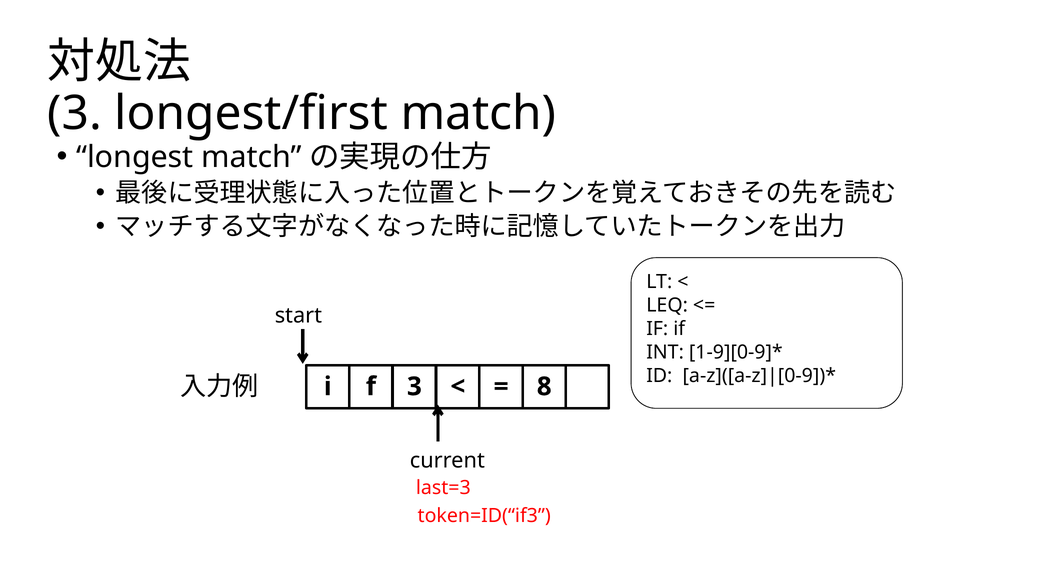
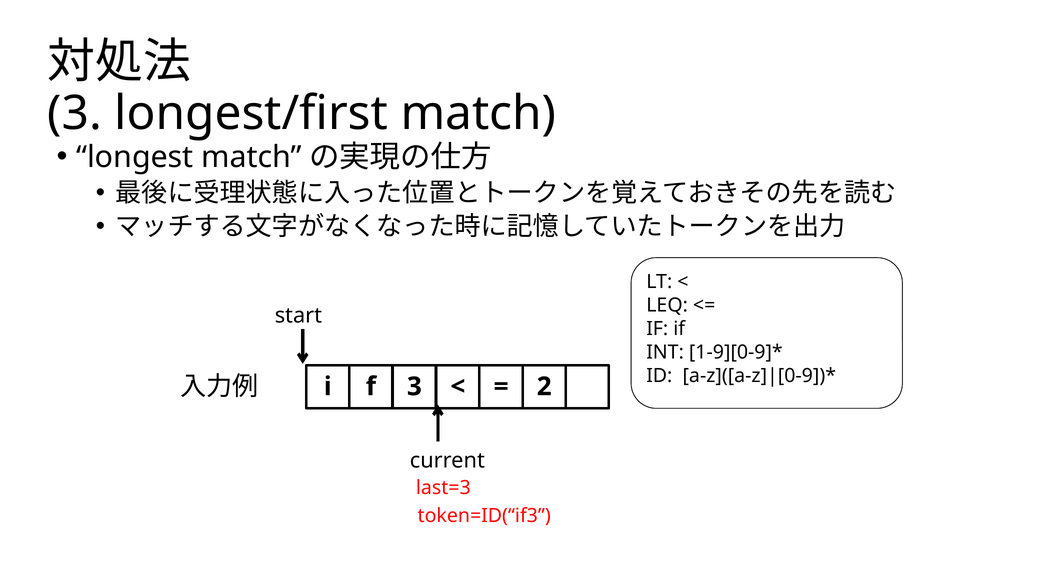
8: 8 -> 2 (544, 387)
